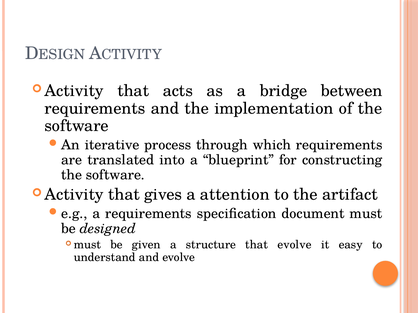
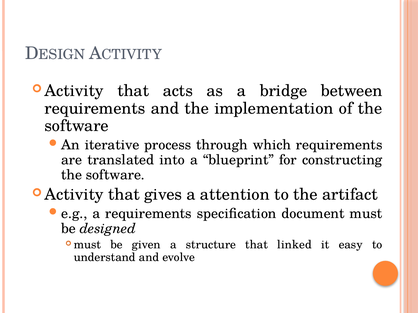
that evolve: evolve -> linked (294, 245)
